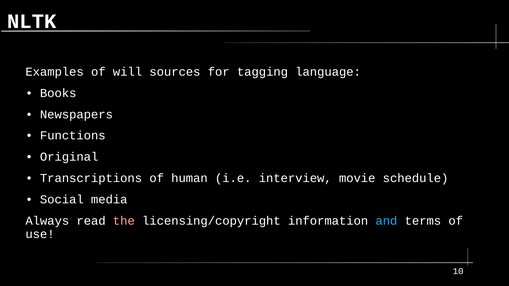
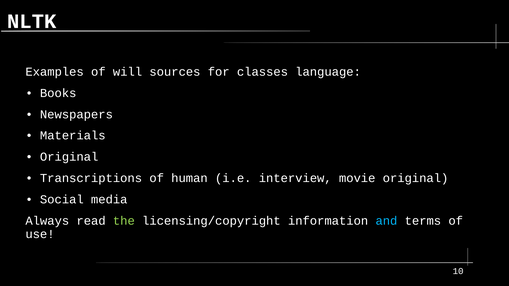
tagging: tagging -> classes (262, 72)
Functions: Functions -> Materials (73, 136)
movie schedule: schedule -> original (416, 178)
the colour: pink -> light green (124, 221)
